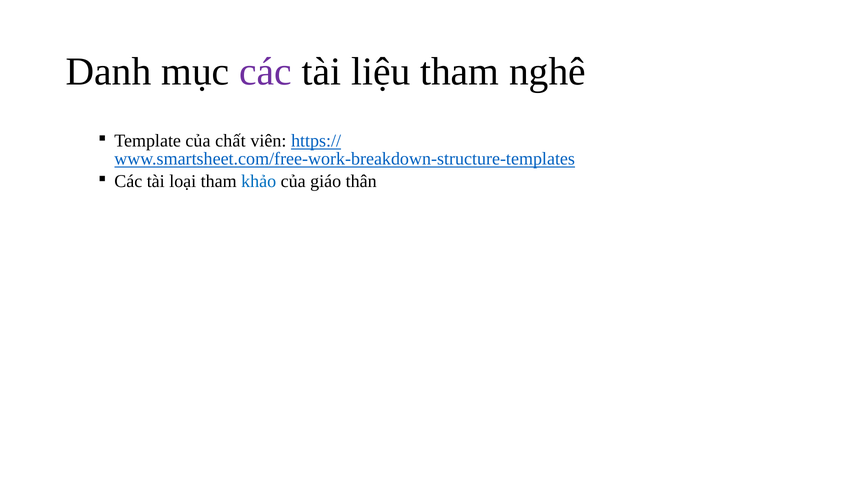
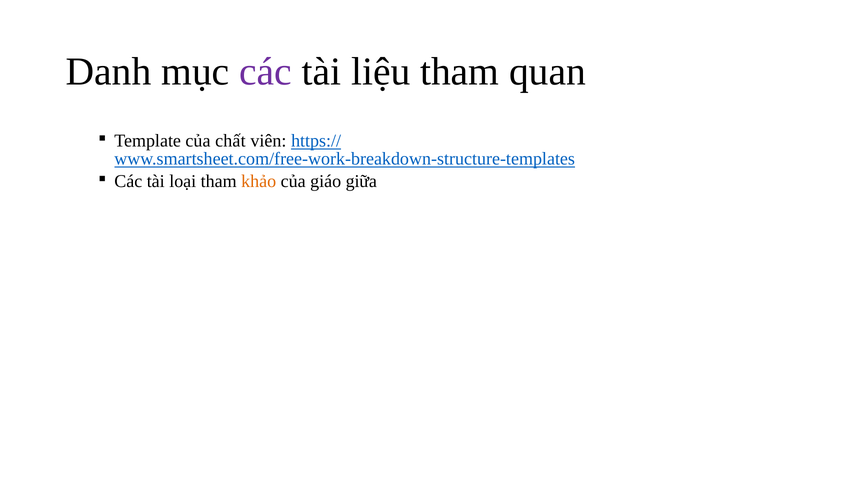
nghê: nghê -> quan (547, 72)
khảo colour: blue -> orange (259, 181)
thân: thân -> giữa (361, 181)
